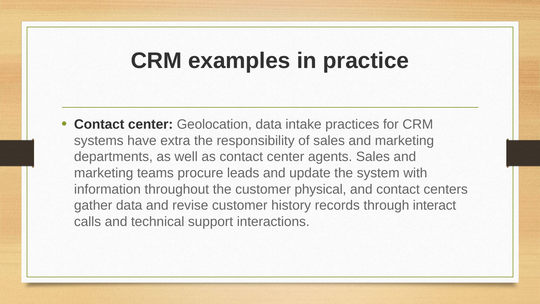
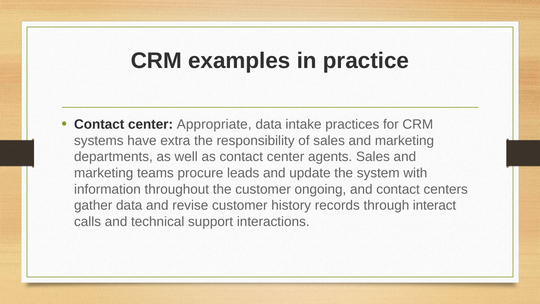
Geolocation: Geolocation -> Appropriate (214, 124)
physical: physical -> ongoing (320, 189)
